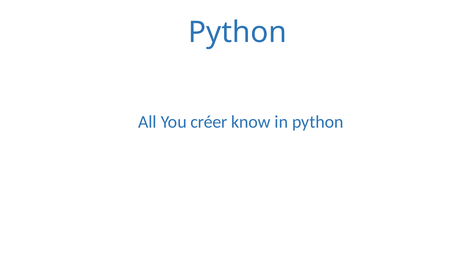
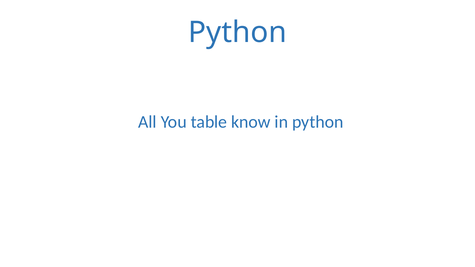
créer: créer -> table (209, 122)
